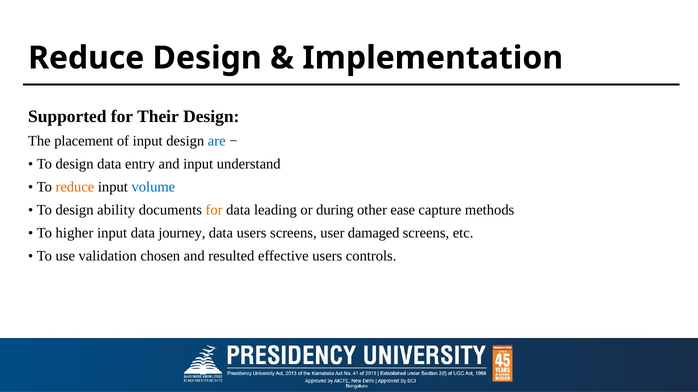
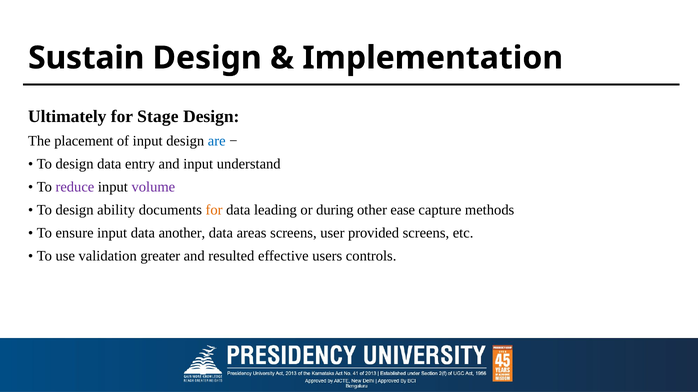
Reduce: Reduce -> Sustain (86, 58)
Supported: Supported -> Ultimately (67, 117)
Their: Their -> Stage (158, 117)
reduce colour: orange -> purple (75, 187)
volume colour: blue -> purple (153, 187)
higher: higher -> ensure (75, 233)
journey: journey -> another (182, 233)
data users: users -> areas (252, 233)
damaged: damaged -> provided (374, 233)
chosen: chosen -> greater (160, 256)
